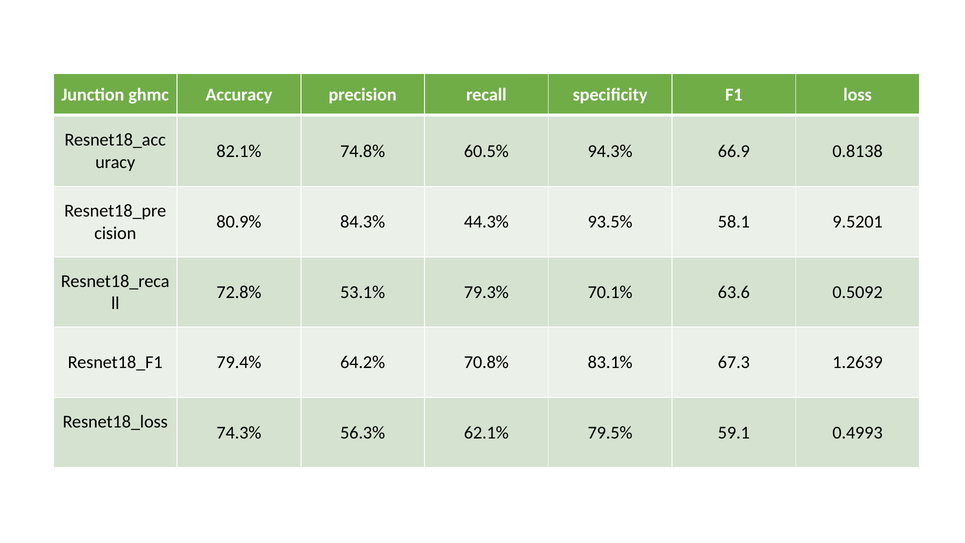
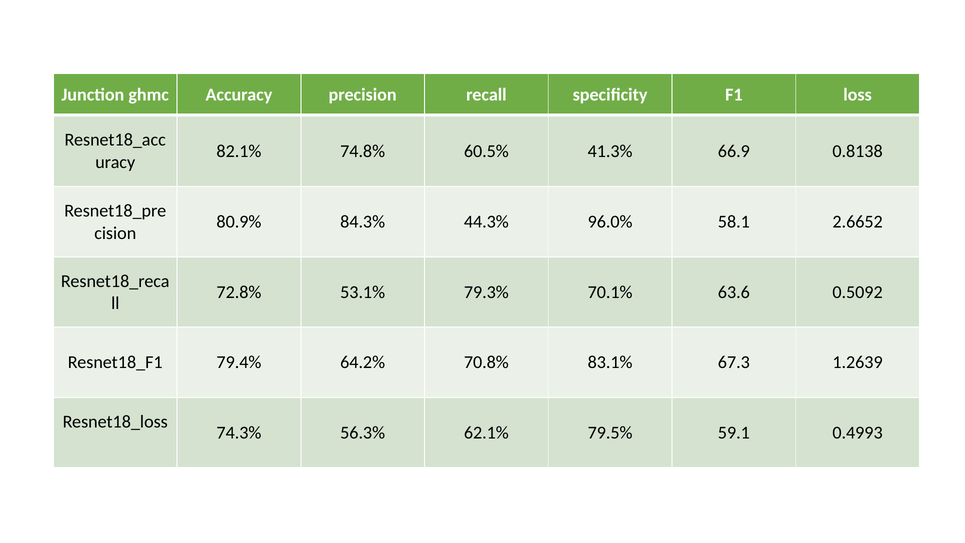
94.3%: 94.3% -> 41.3% (610, 151)
93.5%: 93.5% -> 96.0% (610, 222)
9.5201: 9.5201 -> 2.6652 (858, 222)
